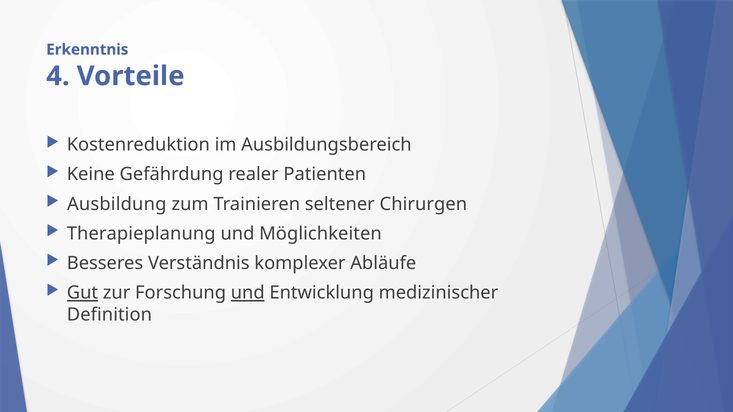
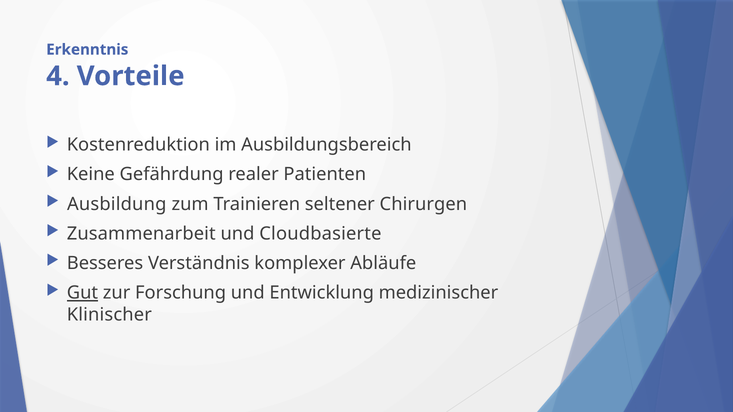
Therapieplanung: Therapieplanung -> Zusammenarbeit (141, 234)
Möglichkeiten: Möglichkeiten -> Cloudbasierte (320, 234)
und underline: present -> none (248, 293)
Definition: Definition -> Klinischer (109, 315)
